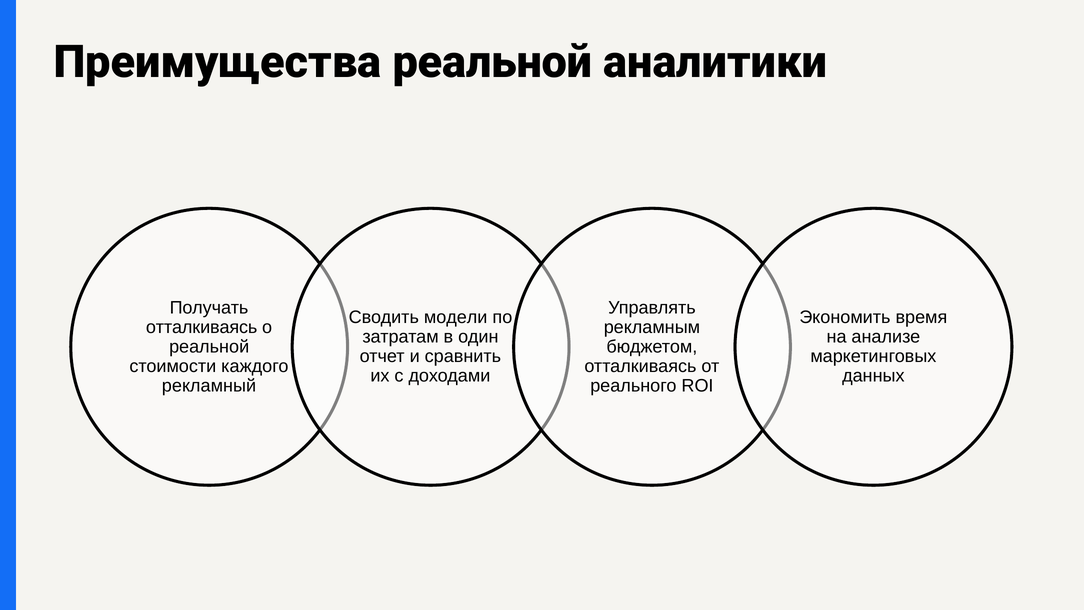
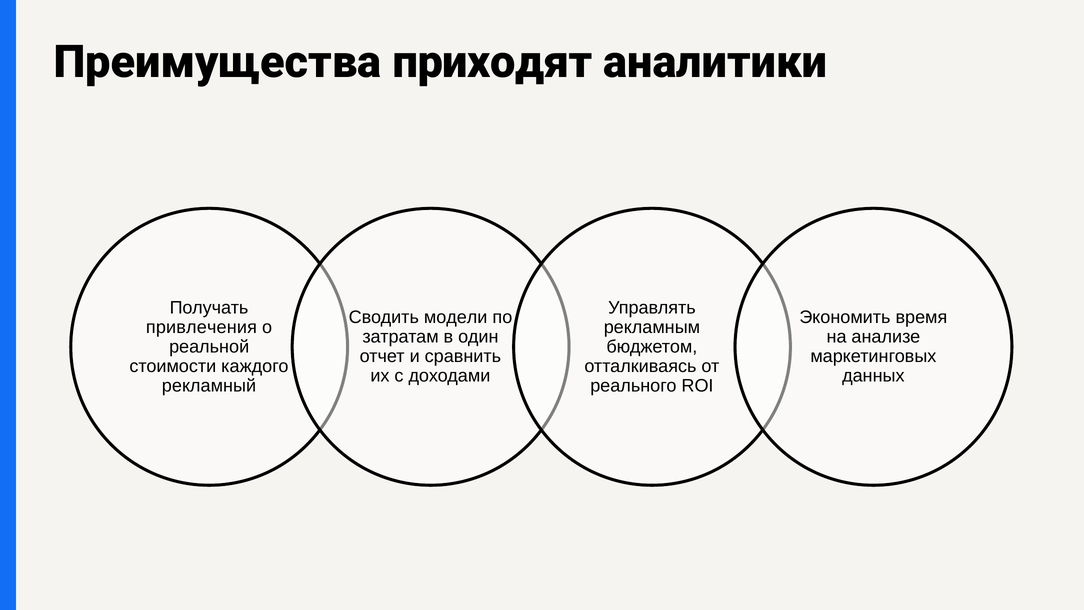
Преимущества реальной: реальной -> приходят (493, 62)
отталкиваясь: отталкиваясь -> привлечения (201, 327)
